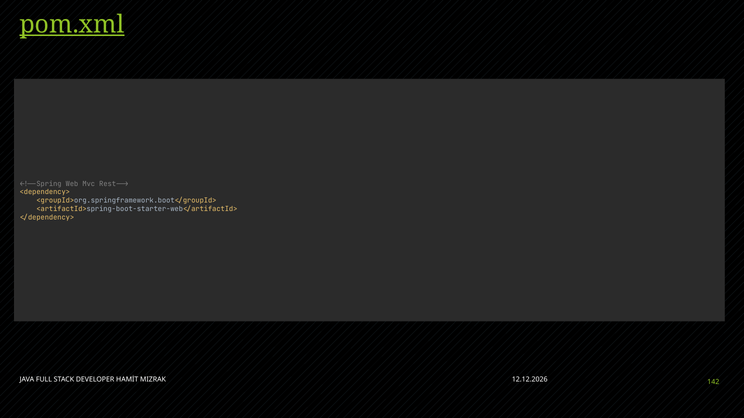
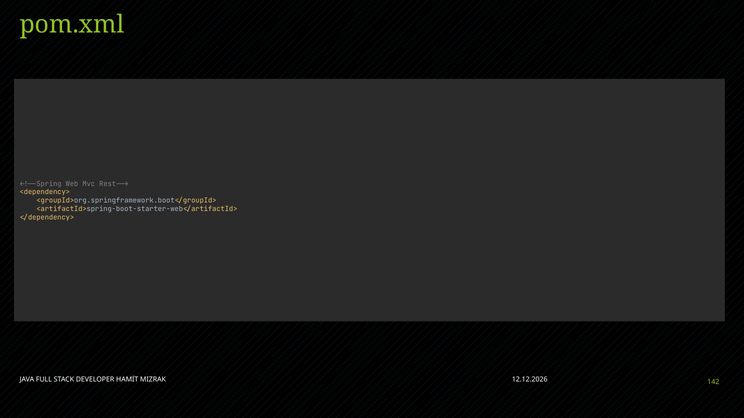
pom.xml underline: present -> none (72, 25)
